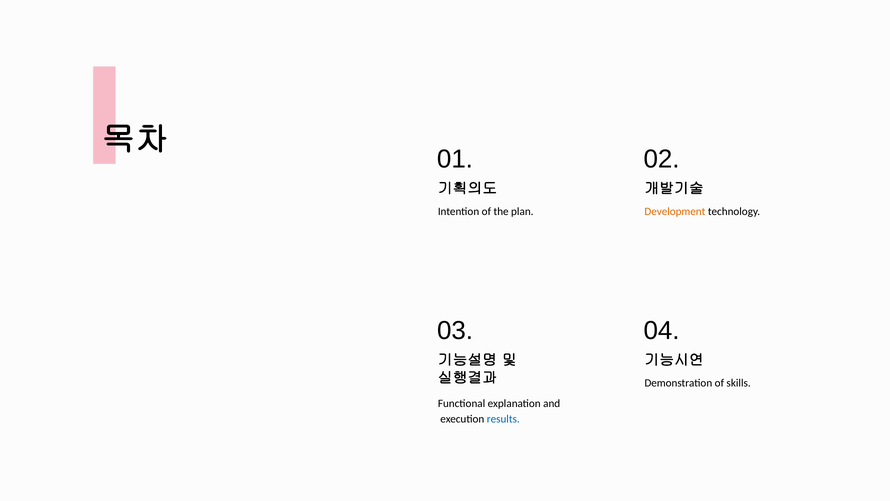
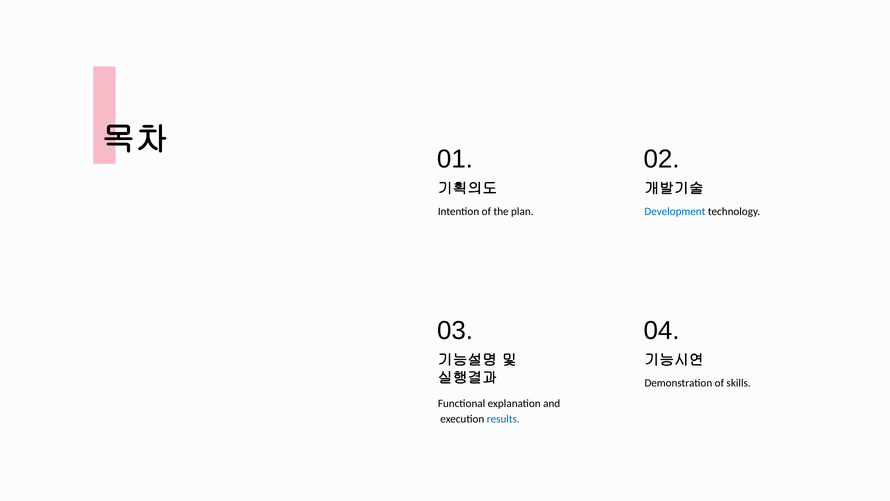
Development colour: orange -> blue (675, 211)
